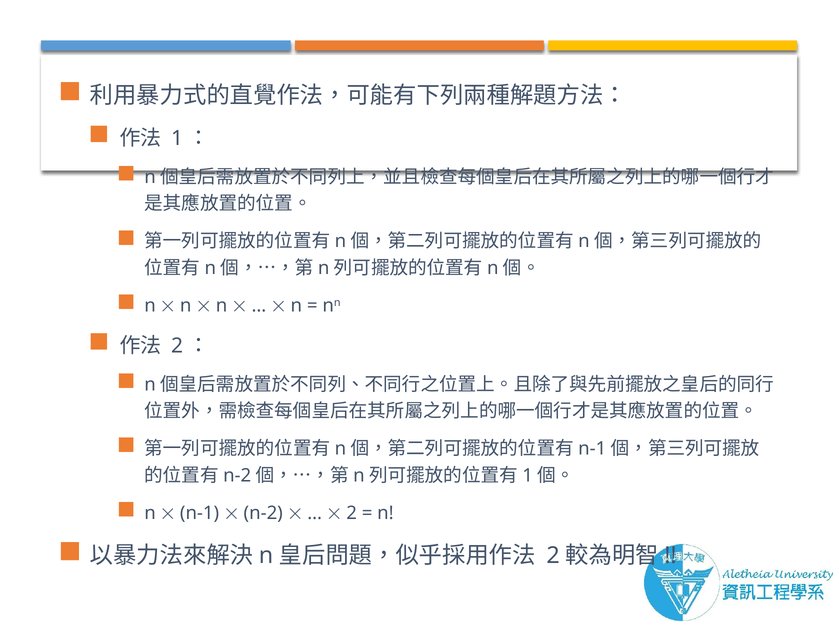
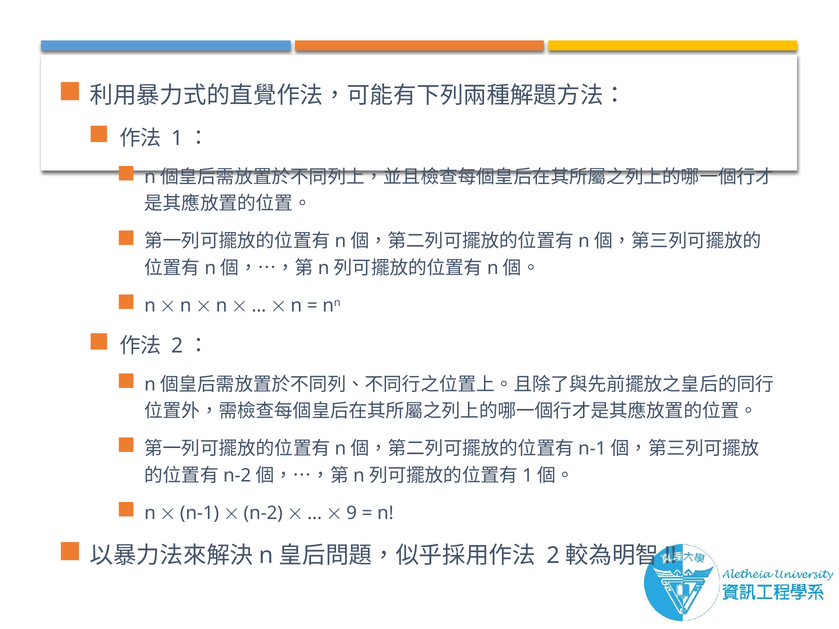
2: 2 -> 9 (352, 513)
